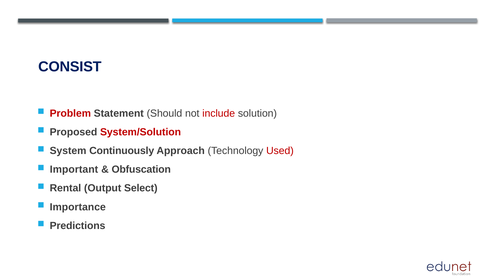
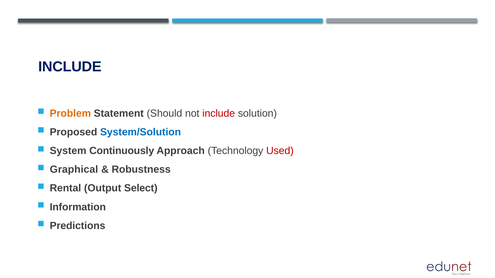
CONSIST: CONSIST -> INCLUDE (70, 67)
Problem colour: red -> orange (70, 113)
System/Solution colour: red -> blue (141, 132)
Important: Important -> Graphical (74, 170)
Obfuscation: Obfuscation -> Robustness (141, 170)
Importance: Importance -> Information (78, 207)
